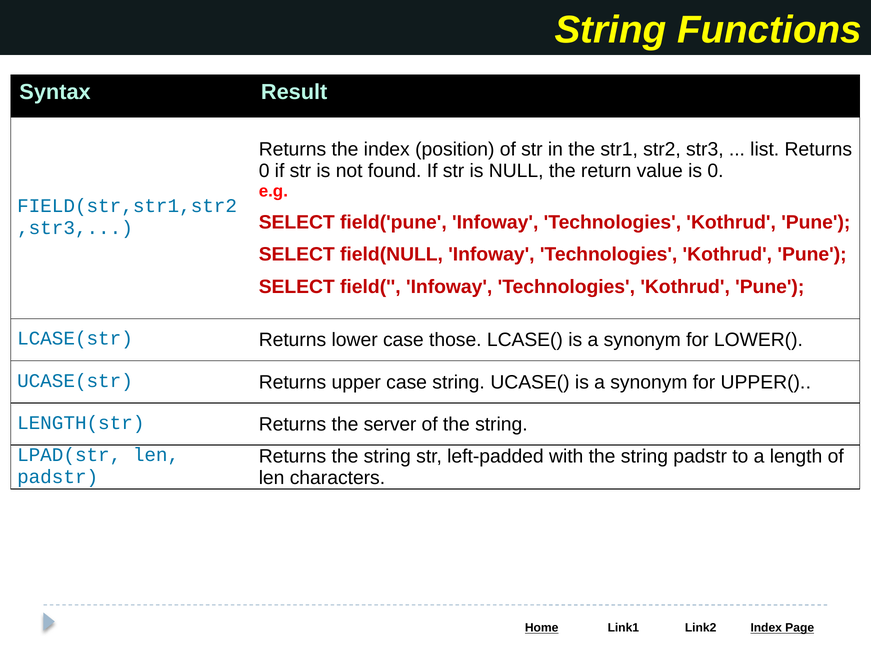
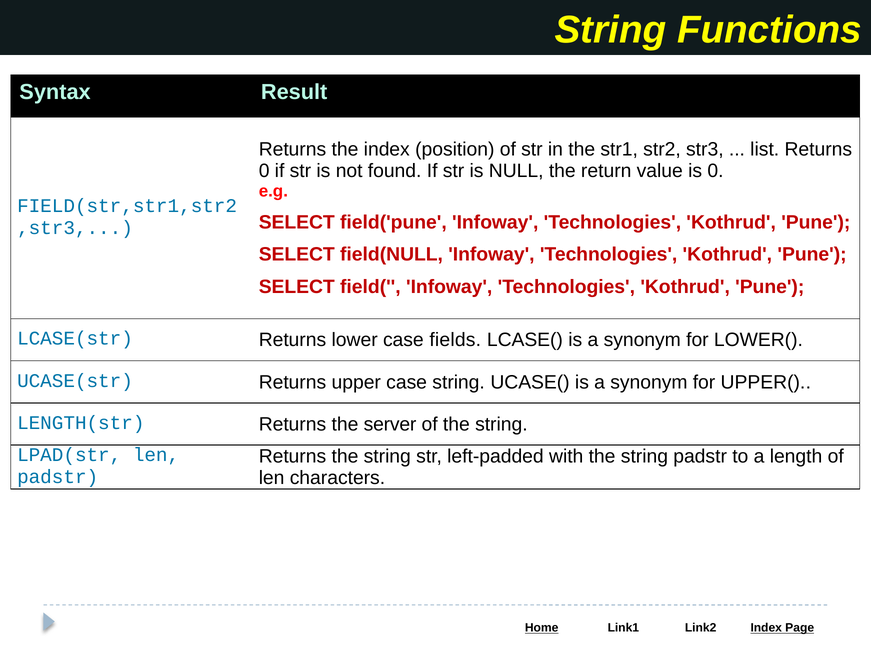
those: those -> fields (455, 340)
